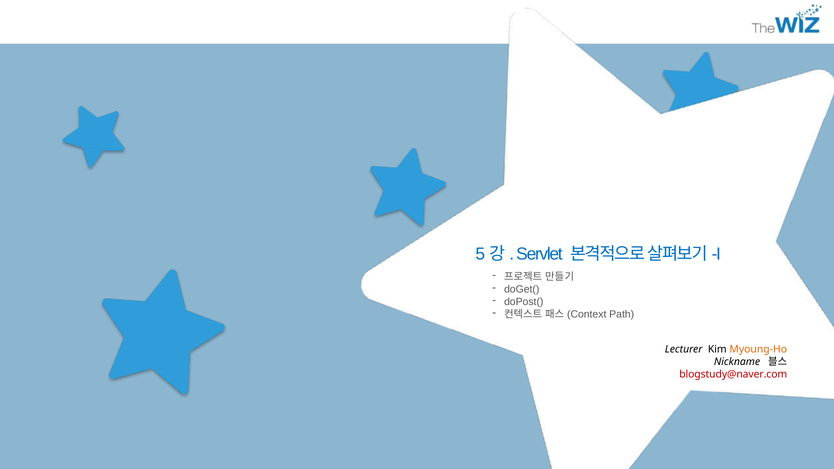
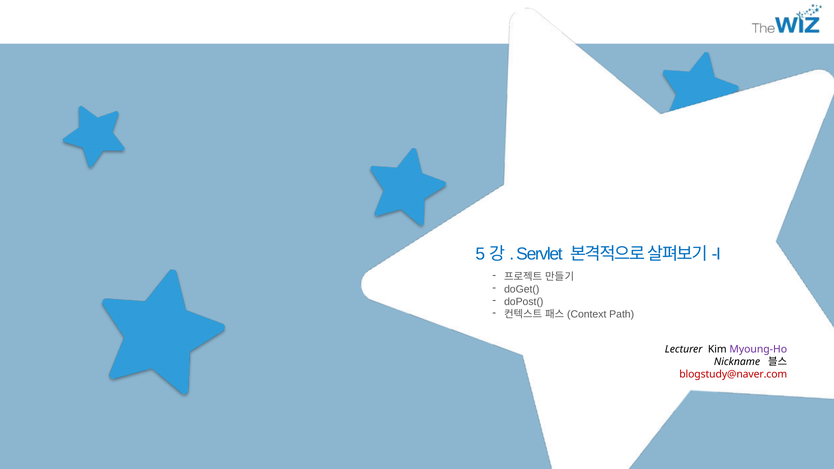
Myoung-Ho colour: orange -> purple (758, 349)
